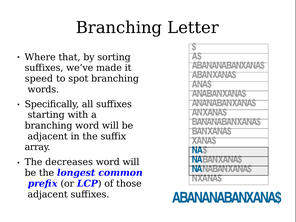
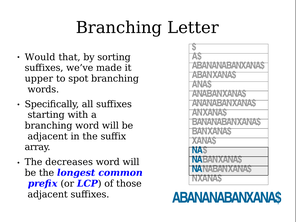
Where: Where -> Would (40, 57)
speed: speed -> upper (39, 79)
